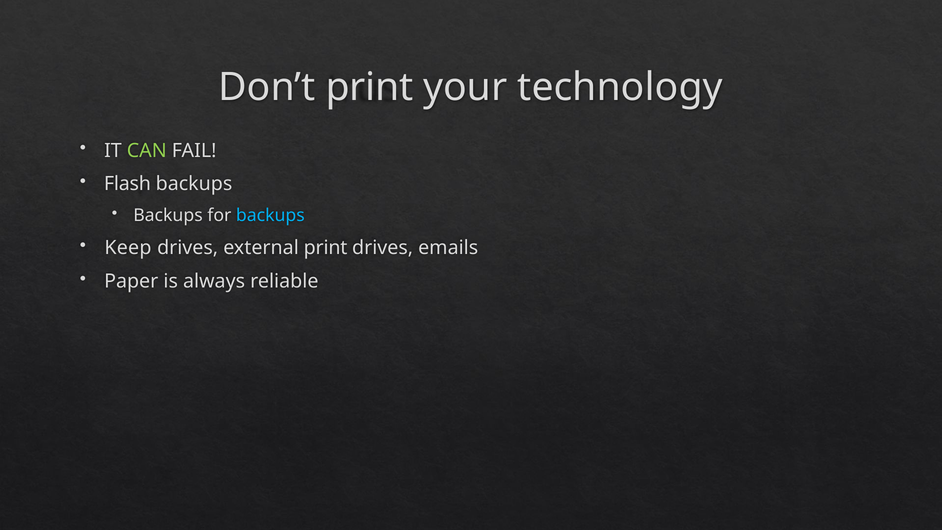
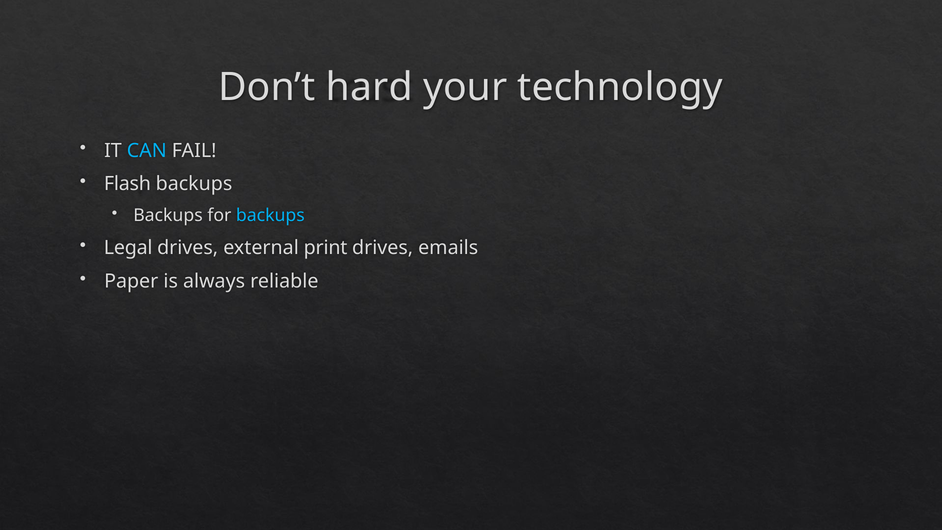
Don’t print: print -> hard (369, 87)
CAN colour: light green -> light blue (147, 151)
Keep: Keep -> Legal (128, 248)
